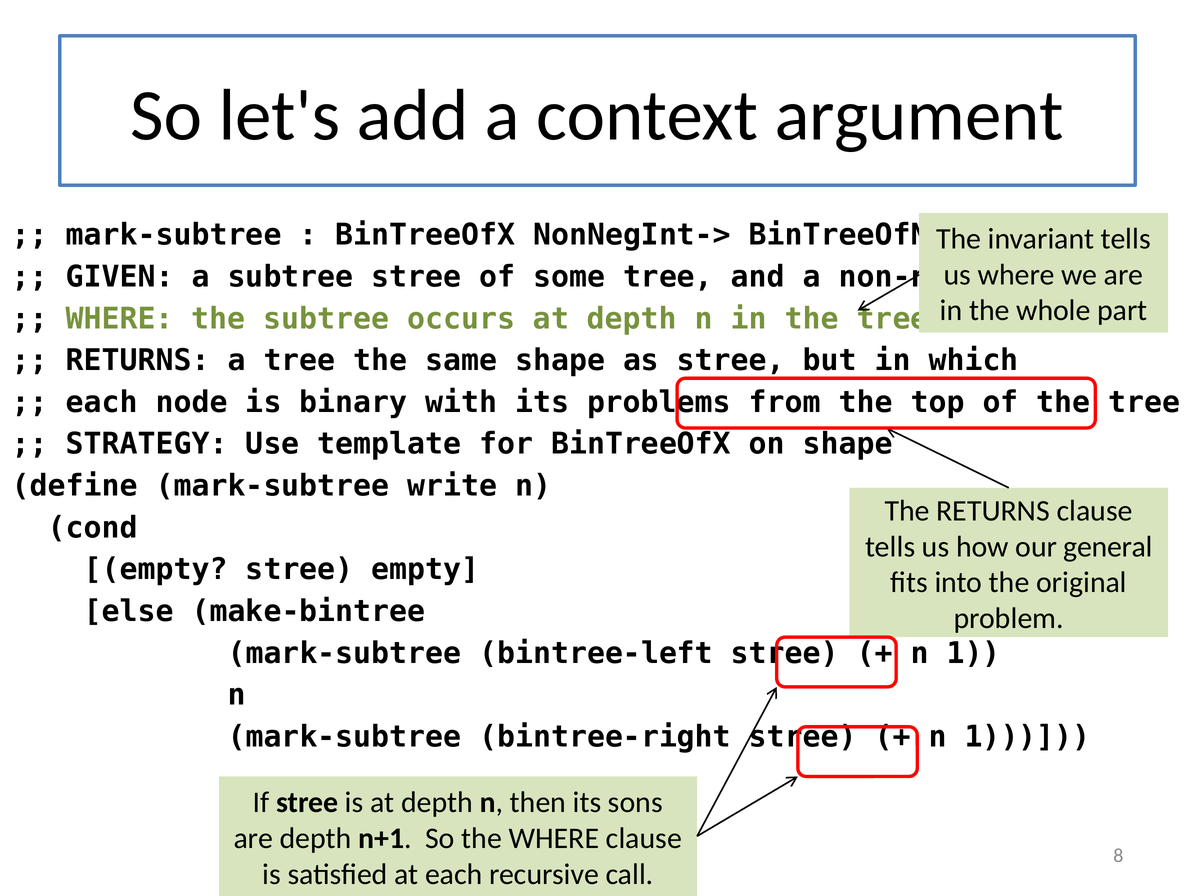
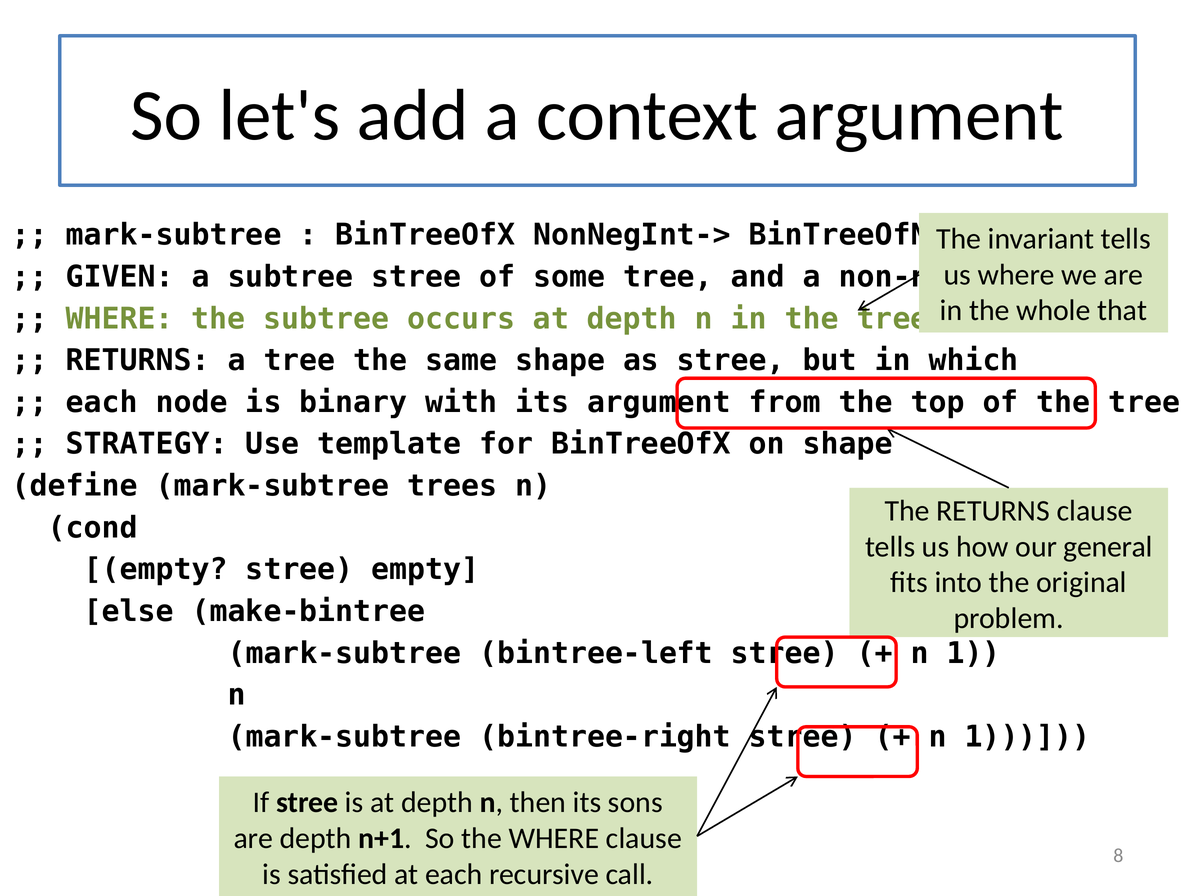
part: part -> that (1122, 311)
its problems: problems -> argument (659, 402)
write: write -> trees (452, 486)
